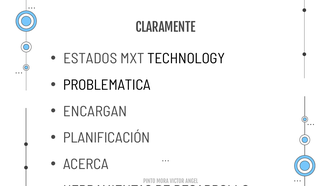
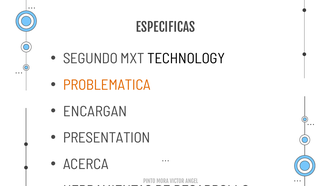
CLARAMENTE: CLARAMENTE -> ESPECIFICAS (165, 28)
ESTADOS: ESTADOS -> SEGUNDO (90, 59)
PROBLEMATICA colour: black -> orange (107, 85)
PLANIFICACIÓN: PLANIFICACIÓN -> PRESENTATION (107, 138)
